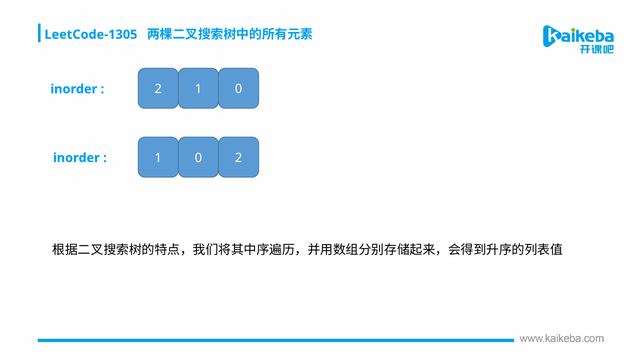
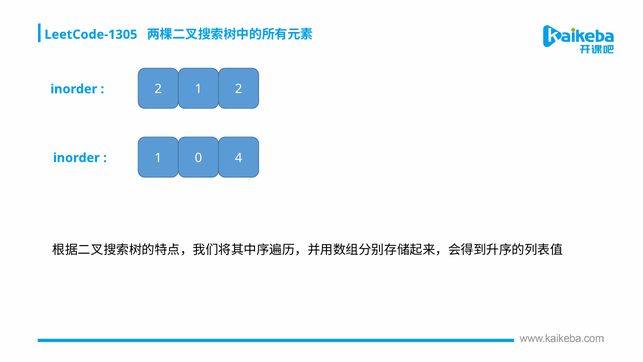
2 1 0: 0 -> 2 (239, 89)
0 2: 2 -> 4 (239, 158)
